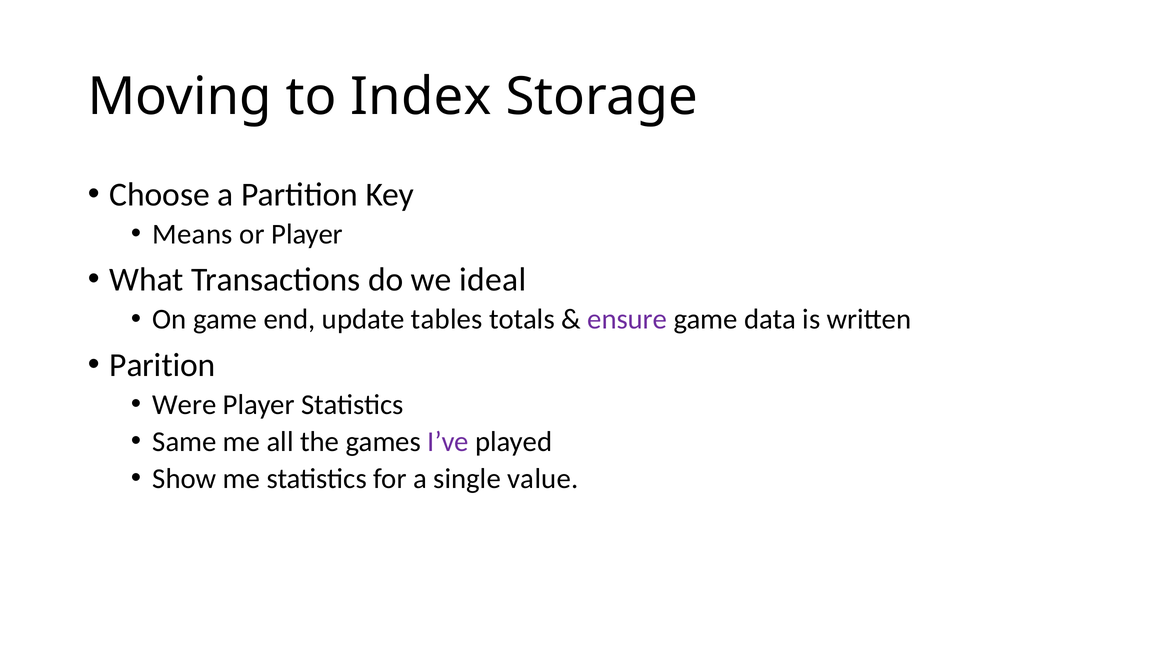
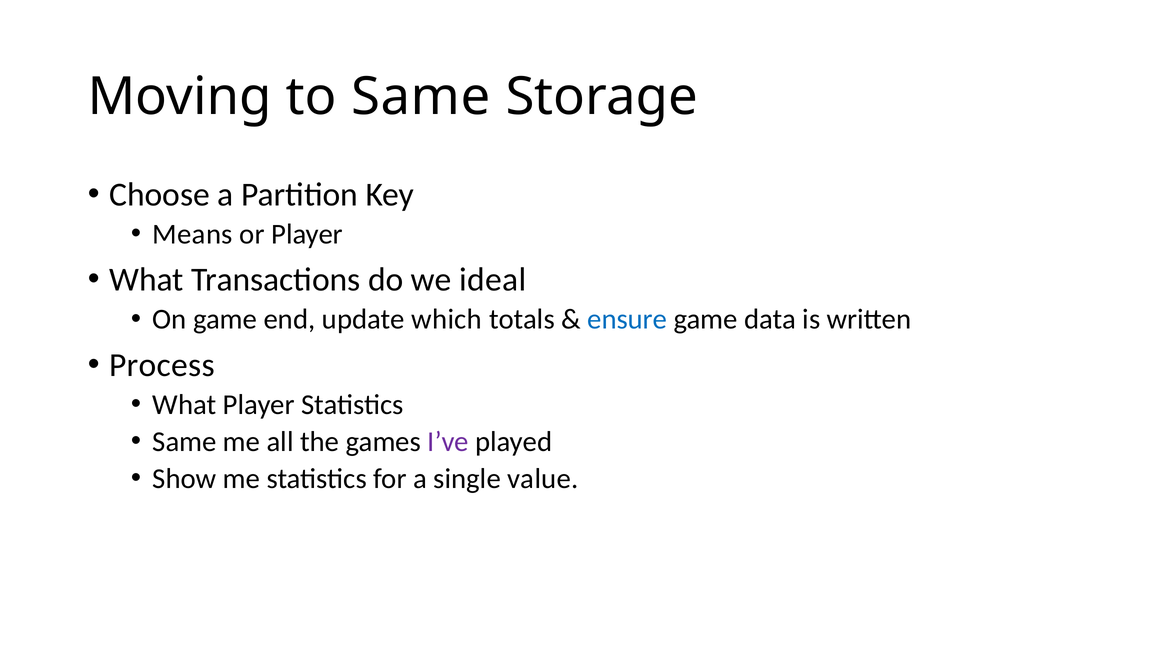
to Index: Index -> Same (421, 97)
tables: tables -> which (447, 320)
ensure colour: purple -> blue (627, 320)
Parition: Parition -> Process (162, 365)
Were: Were -> What (184, 405)
